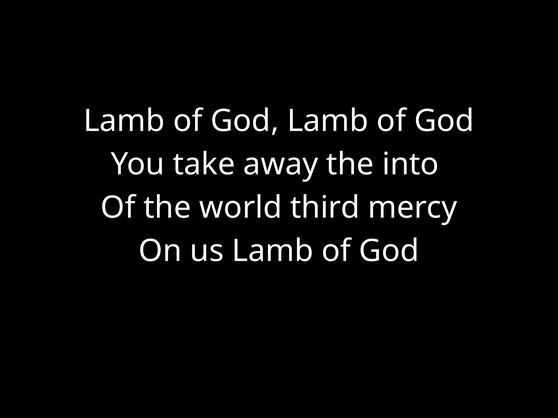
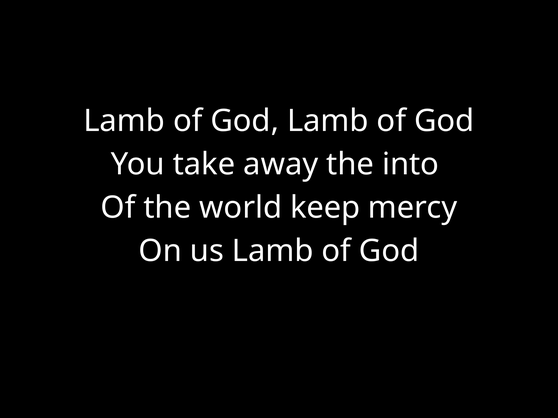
third: third -> keep (325, 208)
